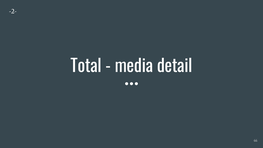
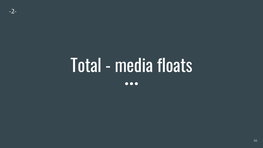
detail: detail -> floats (175, 66)
